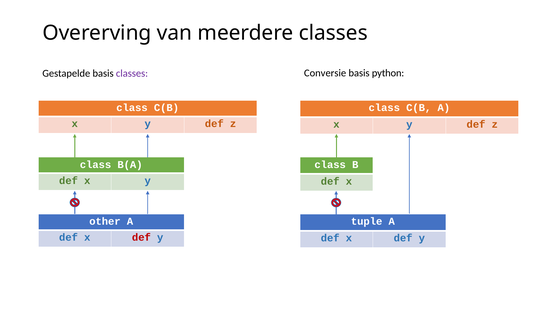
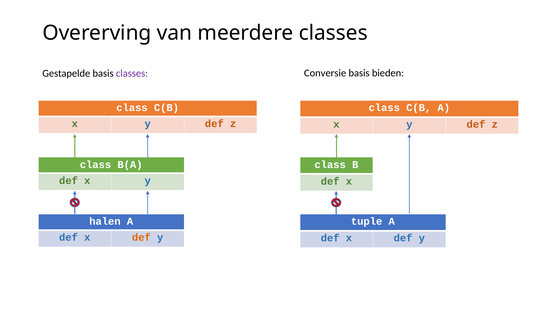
python: python -> bieden (388, 73)
other: other -> halen (105, 222)
def colour: red -> orange (141, 238)
